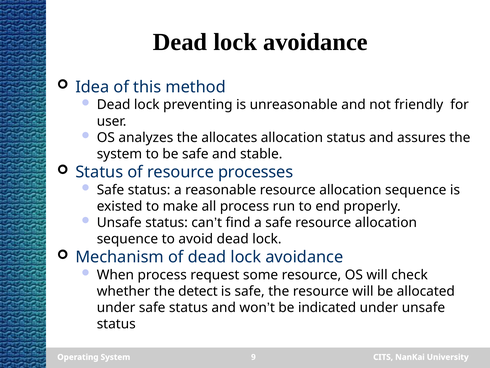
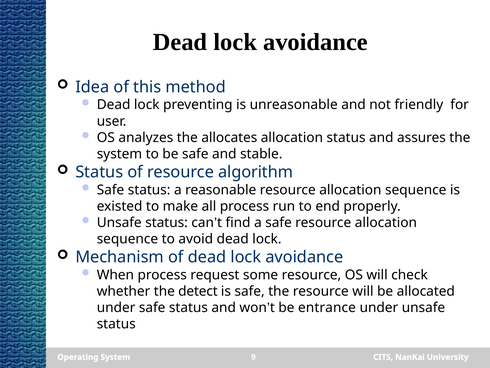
processes: processes -> algorithm (256, 172)
indicated: indicated -> entrance (327, 307)
